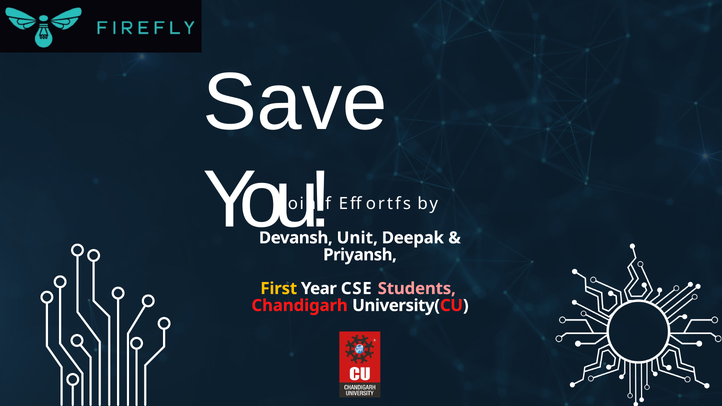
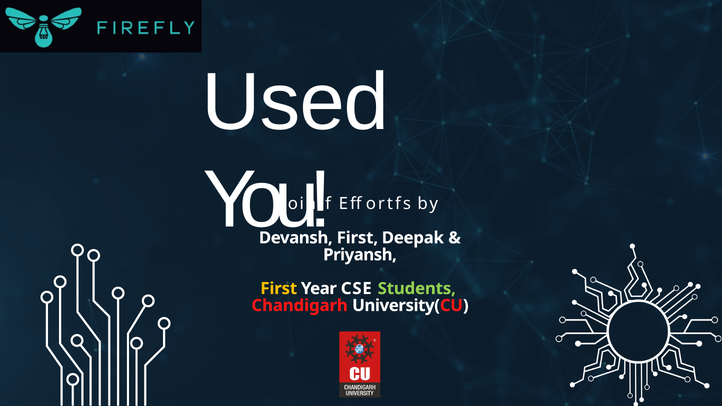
Save: Save -> Used (295, 103)
Unit: Unit -> First (357, 238)
Students colour: pink -> light green (417, 289)
